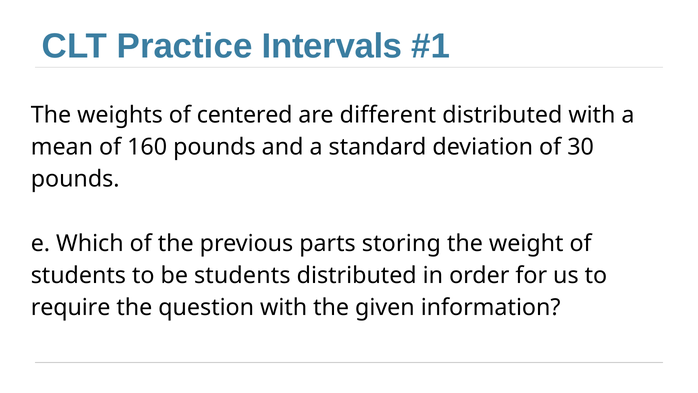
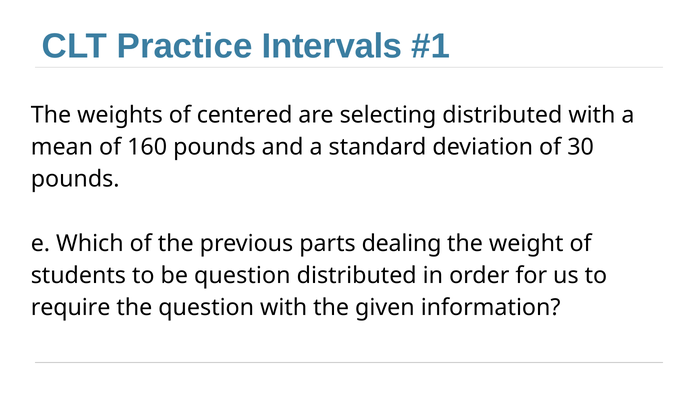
different: different -> selecting (388, 115)
storing: storing -> dealing (402, 243)
be students: students -> question (242, 275)
